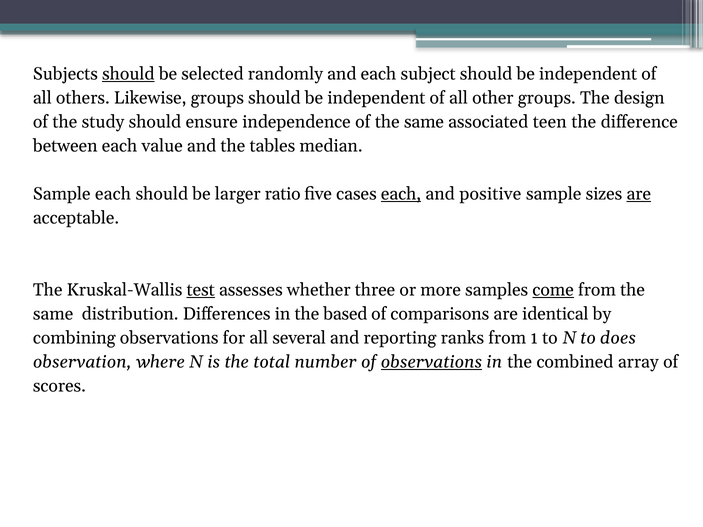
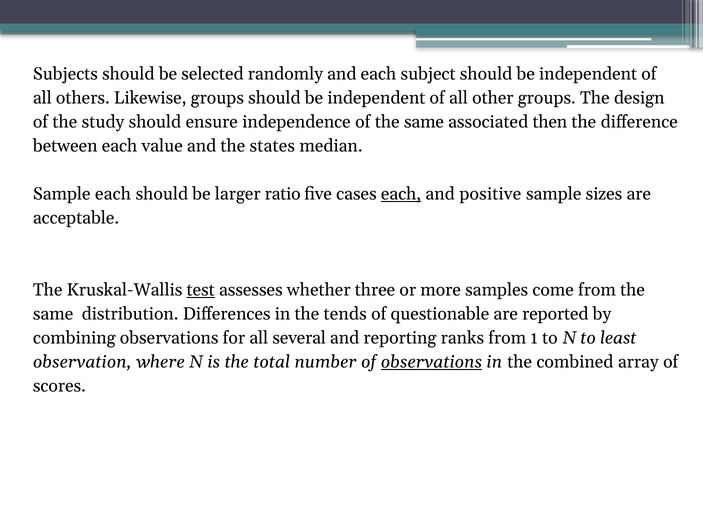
should underline: present -> none (128, 74)
teen: teen -> then (550, 122)
tables: tables -> states (272, 146)
are underline: present -> none (639, 194)
come underline: present -> none (553, 290)
based: based -> tends (345, 314)
comparisons: comparisons -> questionable (440, 314)
identical: identical -> reported (555, 314)
does: does -> least (618, 338)
